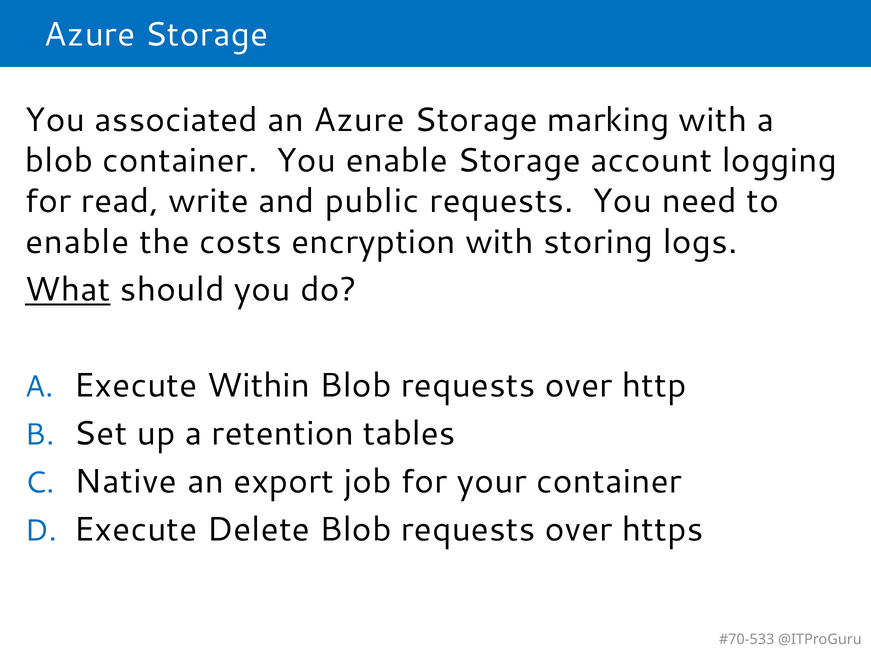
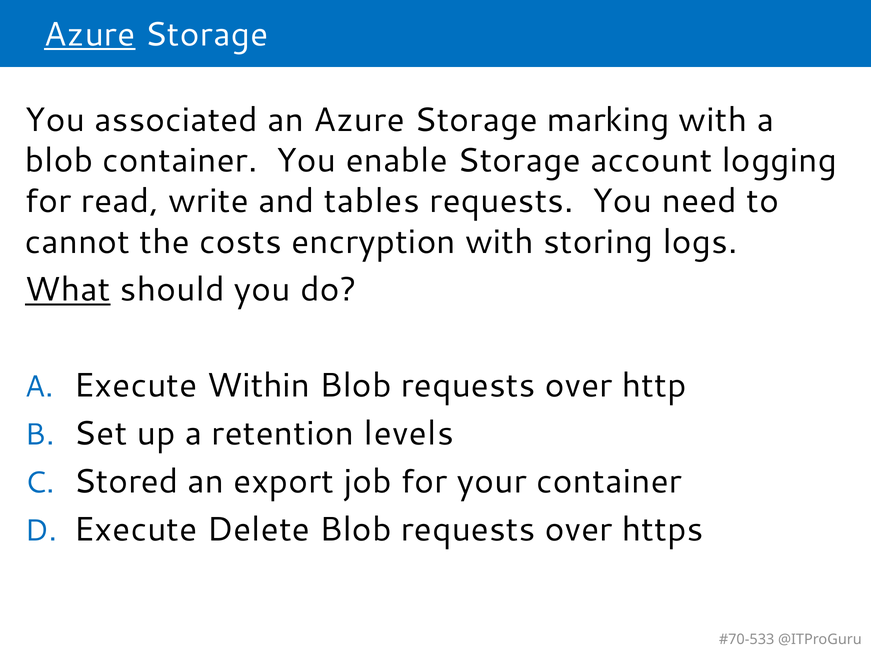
Azure underline: none -> present (90, 34)
public: public -> tables (372, 201)
enable: enable -> cannot (78, 242)
tables: tables -> levels (409, 434)
Native: Native -> Stored (126, 482)
